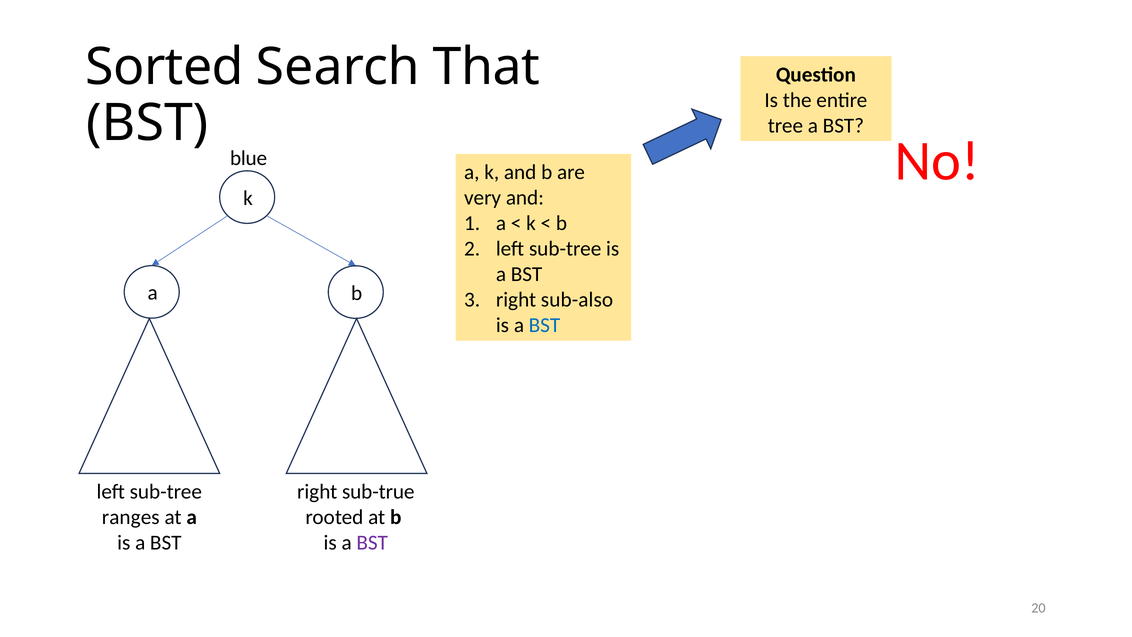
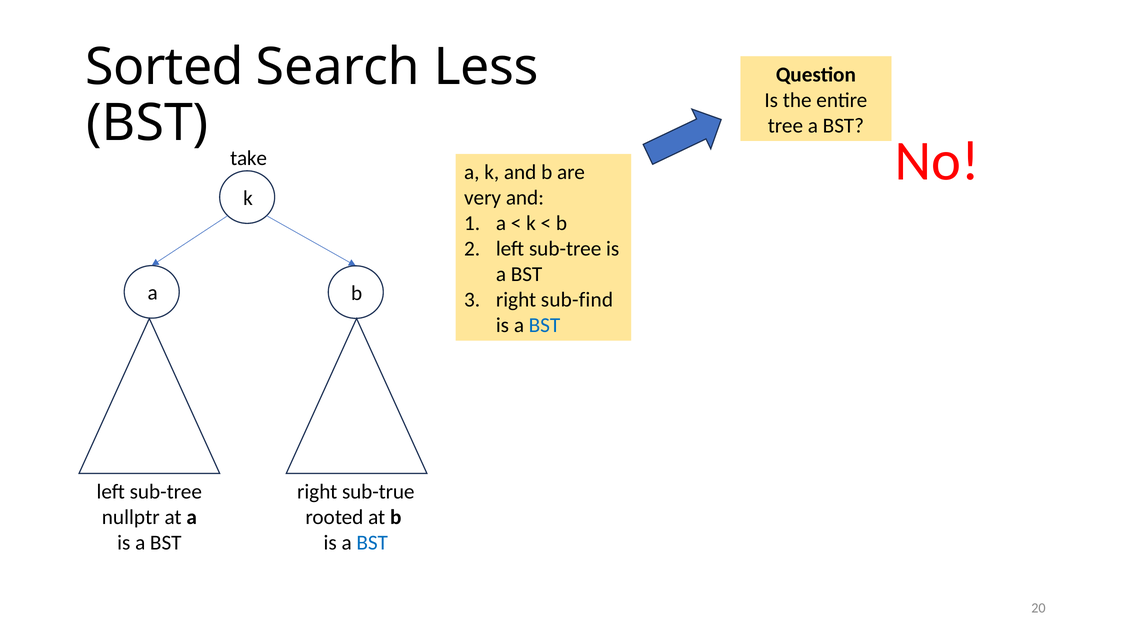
That: That -> Less (486, 67)
blue: blue -> take (249, 158)
sub-also: sub-also -> sub-find (577, 300)
ranges: ranges -> nullptr (131, 517)
BST colour: purple -> blue (372, 543)
